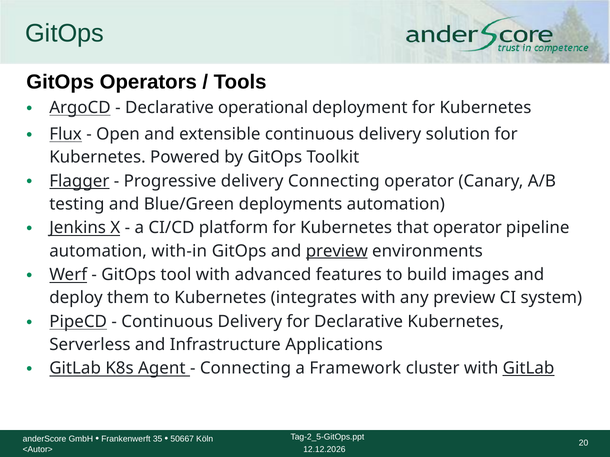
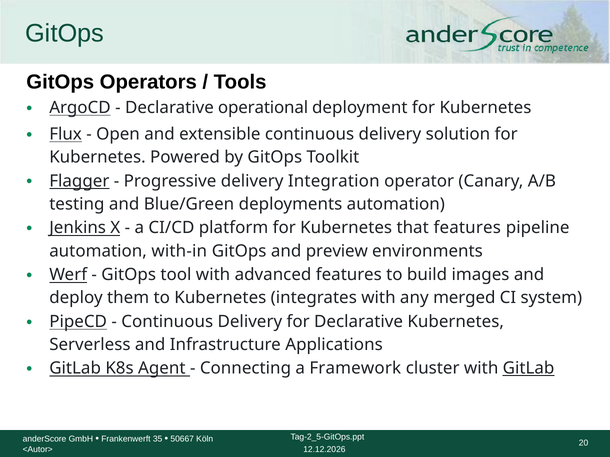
delivery Connecting: Connecting -> Integration (334, 181)
that operator: operator -> features (467, 228)
preview underline: present -> none (337, 251)
any preview: preview -> merged (464, 298)
